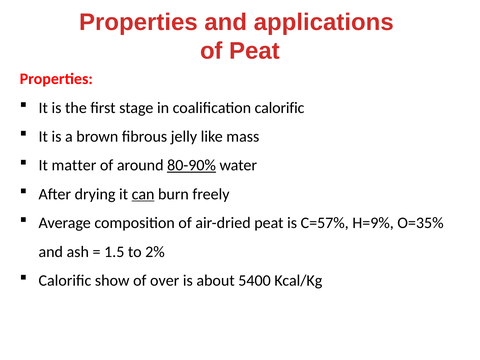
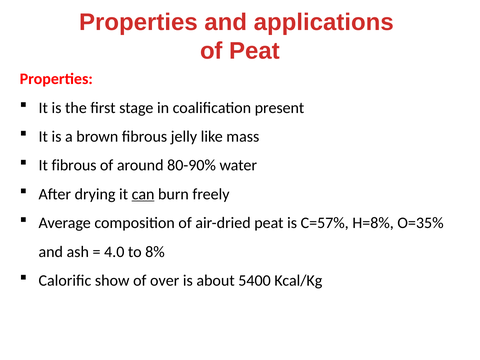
coalification calorific: calorific -> present (279, 108)
It matter: matter -> fibrous (74, 165)
80-90% underline: present -> none (192, 165)
H=9%: H=9% -> H=8% (373, 223)
1.5: 1.5 -> 4.0 (114, 252)
2%: 2% -> 8% (155, 252)
